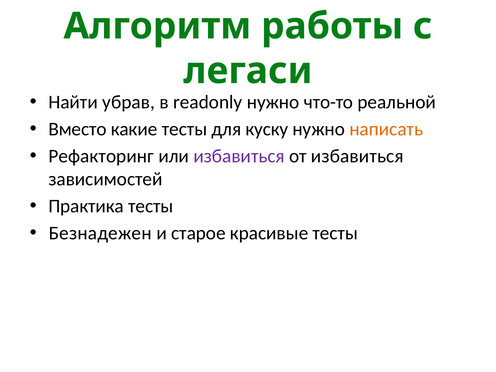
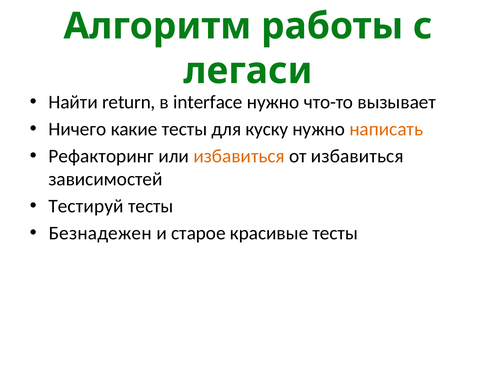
убрав: убрав -> return (129, 102)
readonly: readonly -> interface (208, 102)
реальной: реальной -> вызывает (397, 102)
Вместо: Вместо -> Ничего (77, 129)
избавиться colour: purple -> orange (239, 156)
Практика: Практика -> Тестируй (86, 206)
